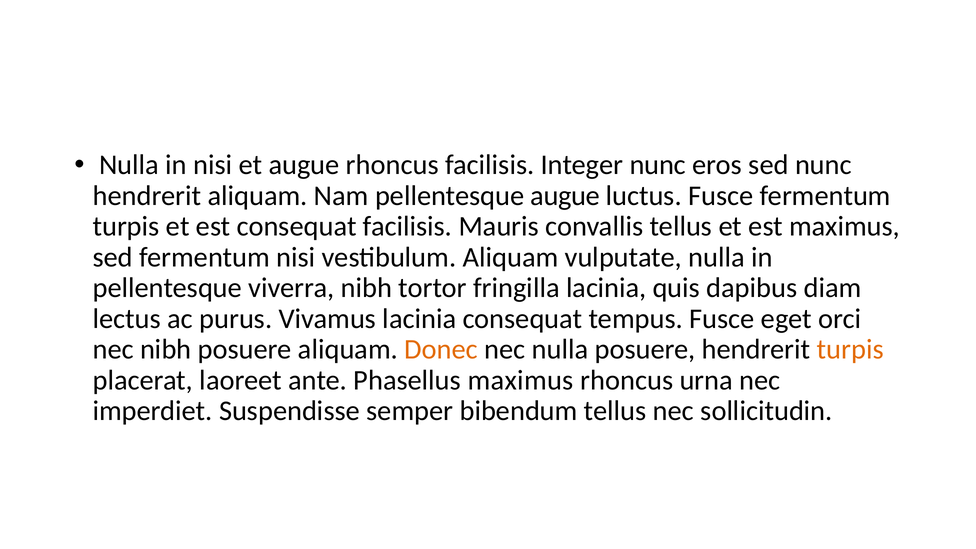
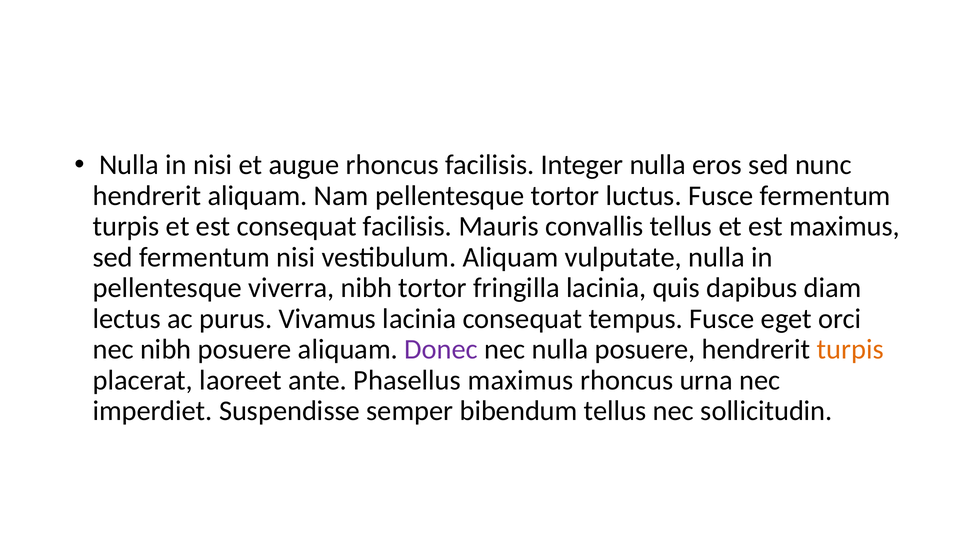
Integer nunc: nunc -> nulla (658, 165)
pellentesque augue: augue -> tortor (565, 196)
Donec colour: orange -> purple (441, 350)
